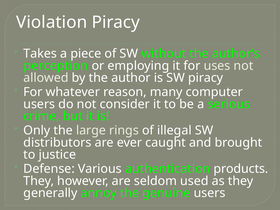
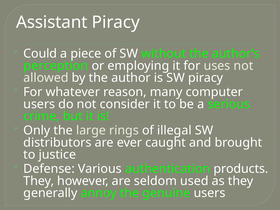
Violation: Violation -> Assistant (52, 22)
Takes: Takes -> Could (40, 54)
